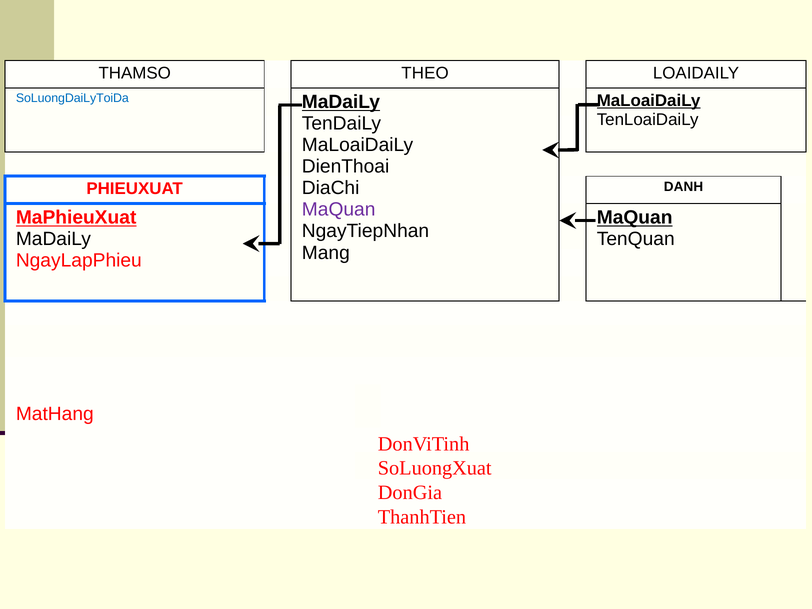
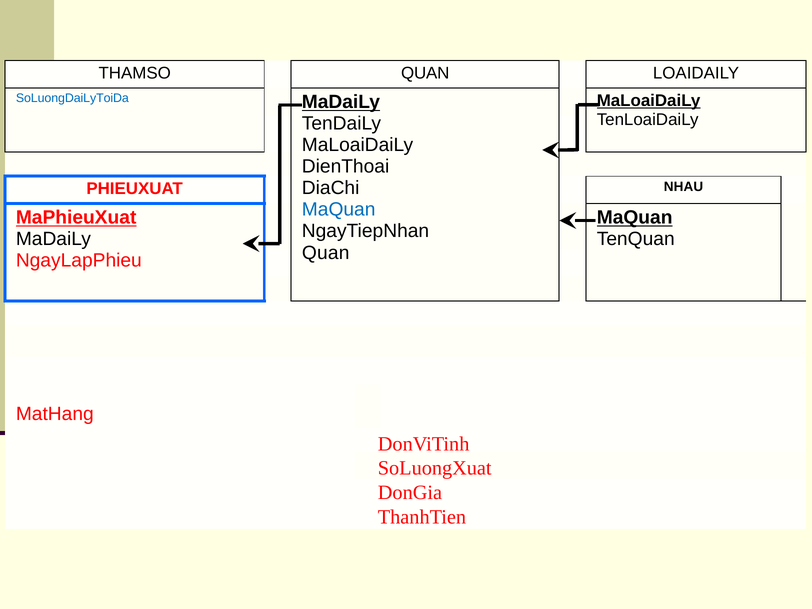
THAMSO THEO: THEO -> QUAN (425, 73)
DANH: DANH -> NHAU (683, 187)
MaQuan colour: purple -> blue (339, 210)
Mang: Mang -> Quan (326, 253)
